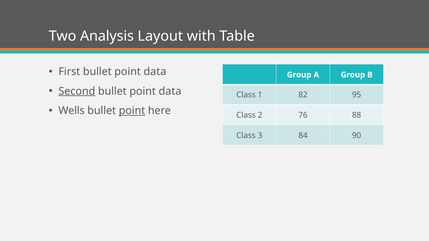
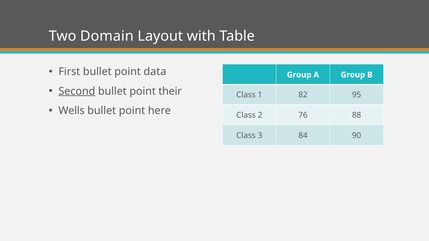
Analysis: Analysis -> Domain (107, 36)
data: data -> their (170, 91)
point underline: present -> none (132, 111)
